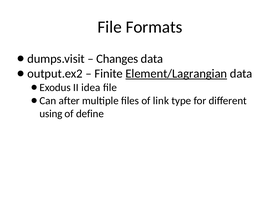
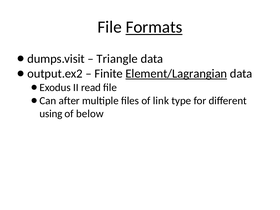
Formats underline: none -> present (154, 27)
Changes: Changes -> Triangle (117, 59)
idea: idea -> read (91, 88)
define: define -> below (90, 114)
